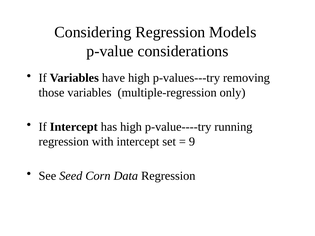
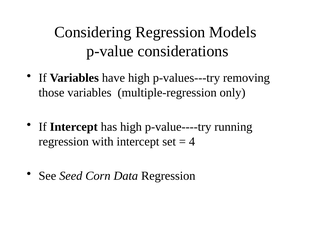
9: 9 -> 4 (192, 142)
